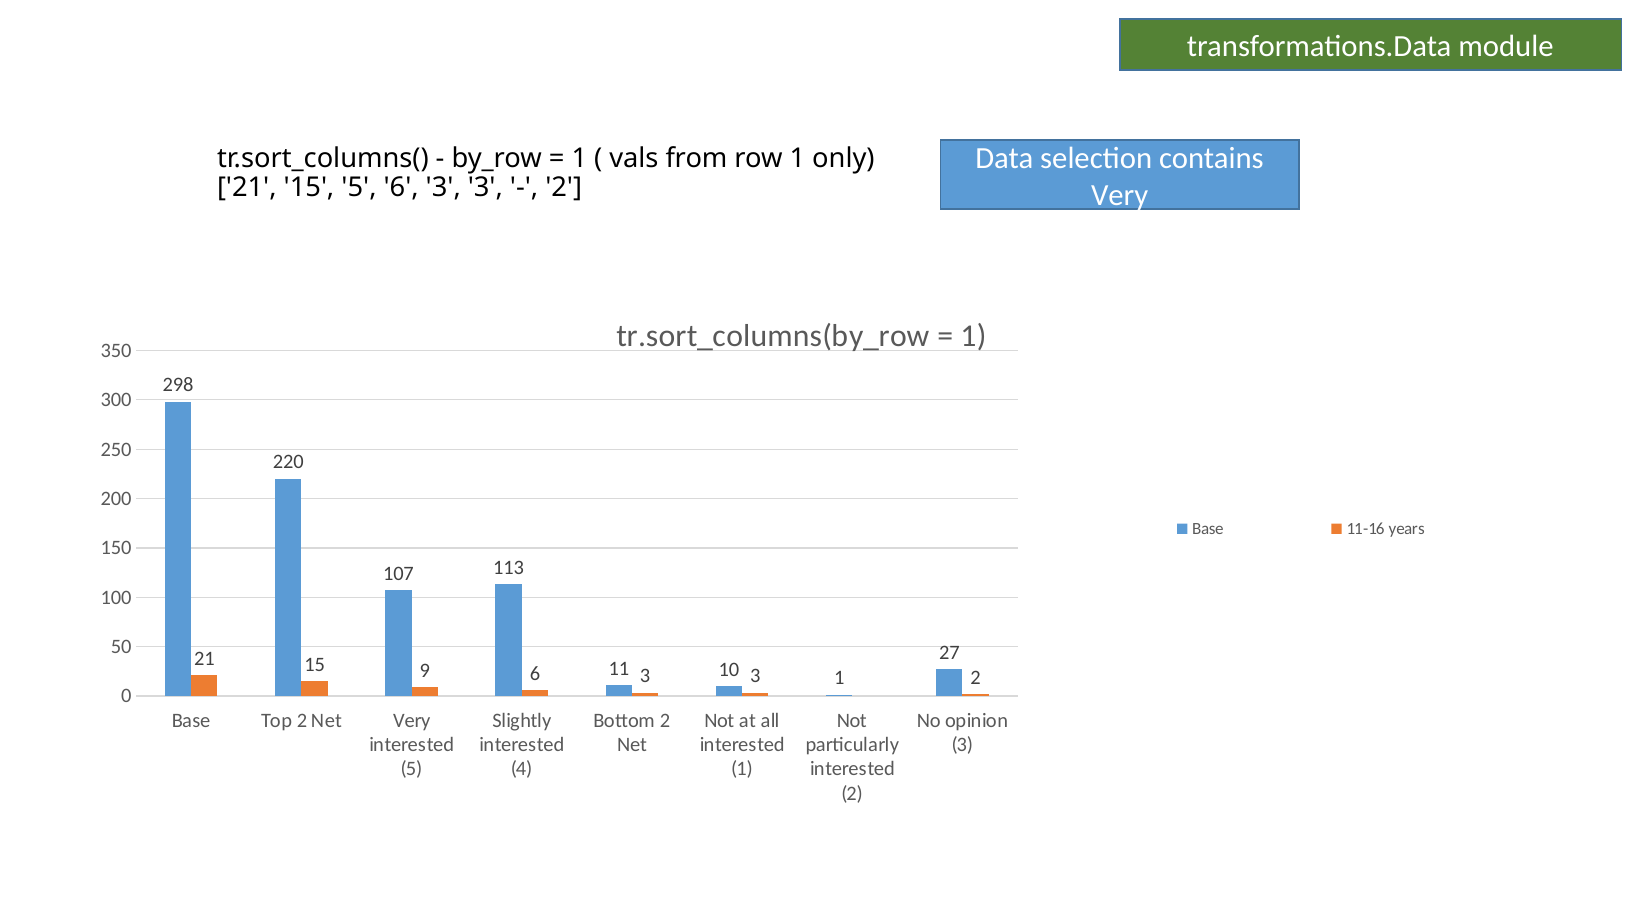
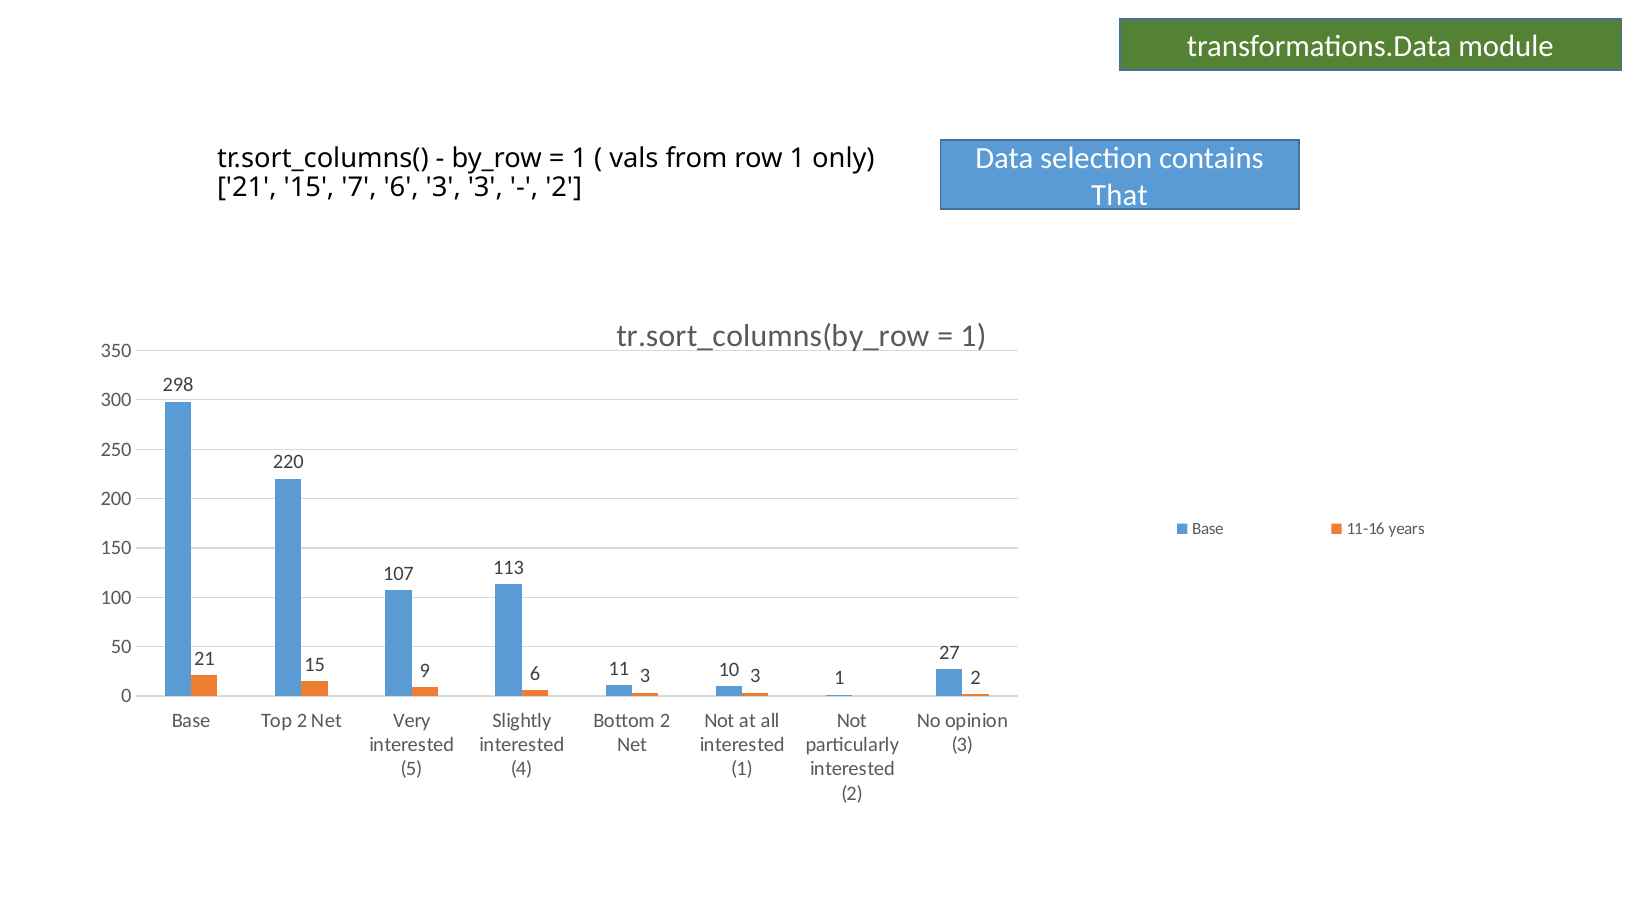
15 5: 5 -> 7 (359, 188)
Very: Very -> That (1119, 195)
